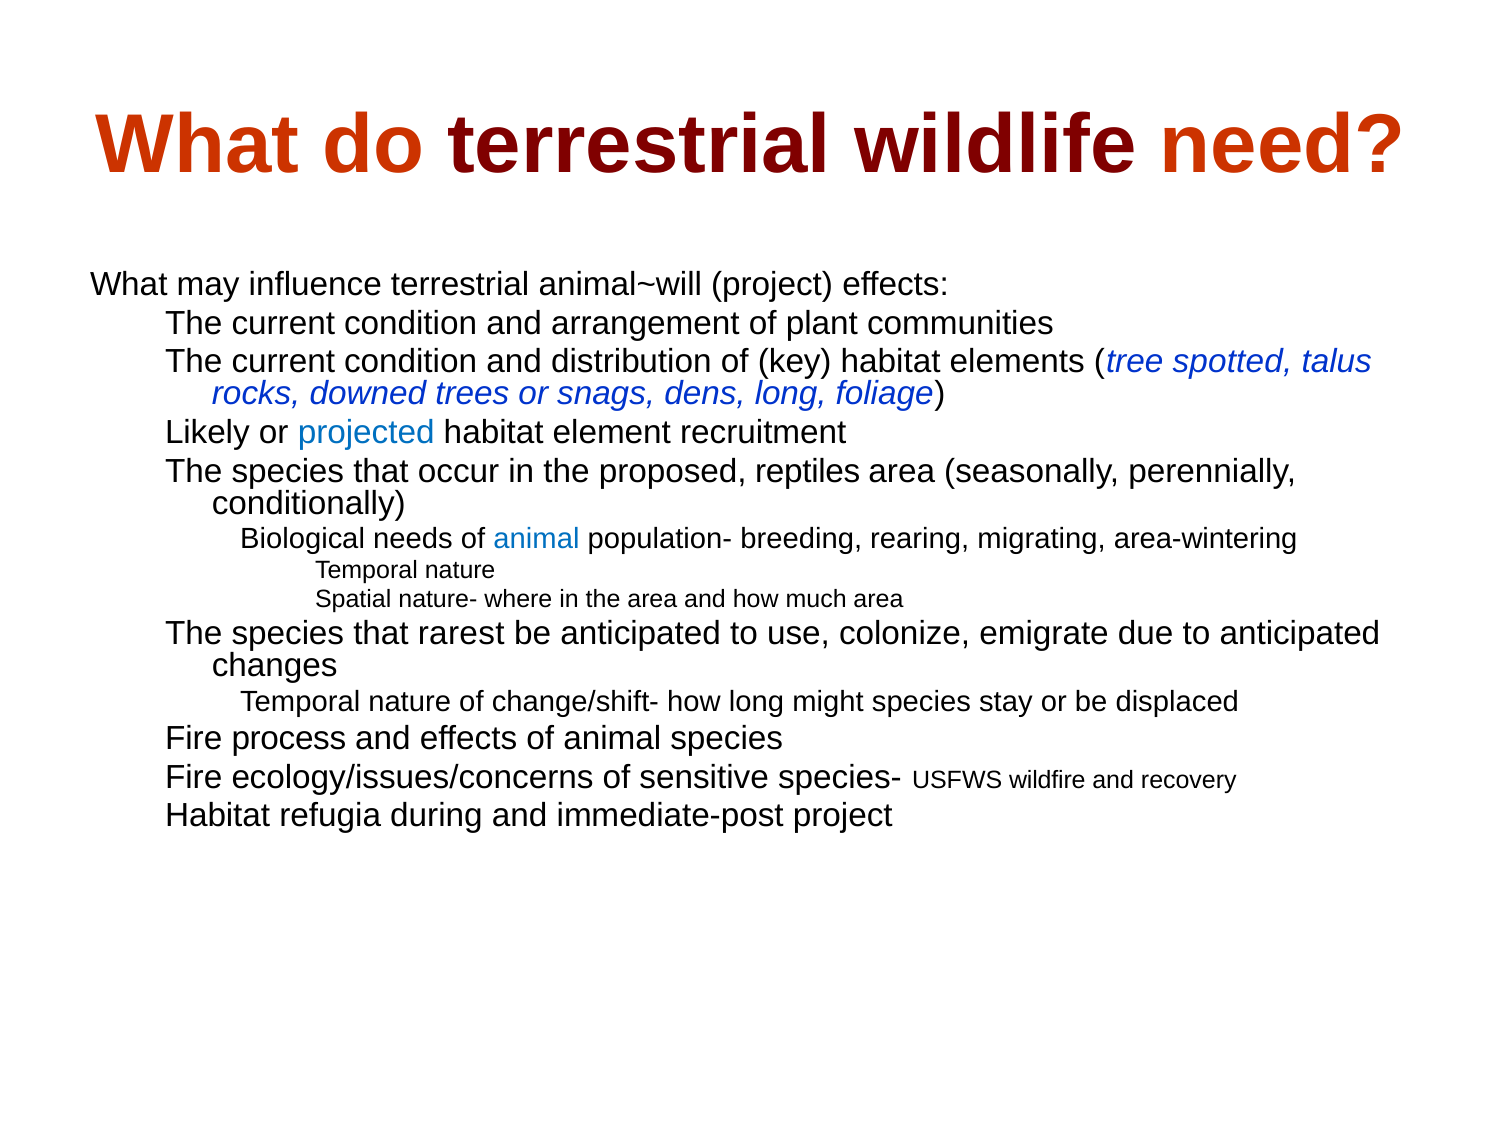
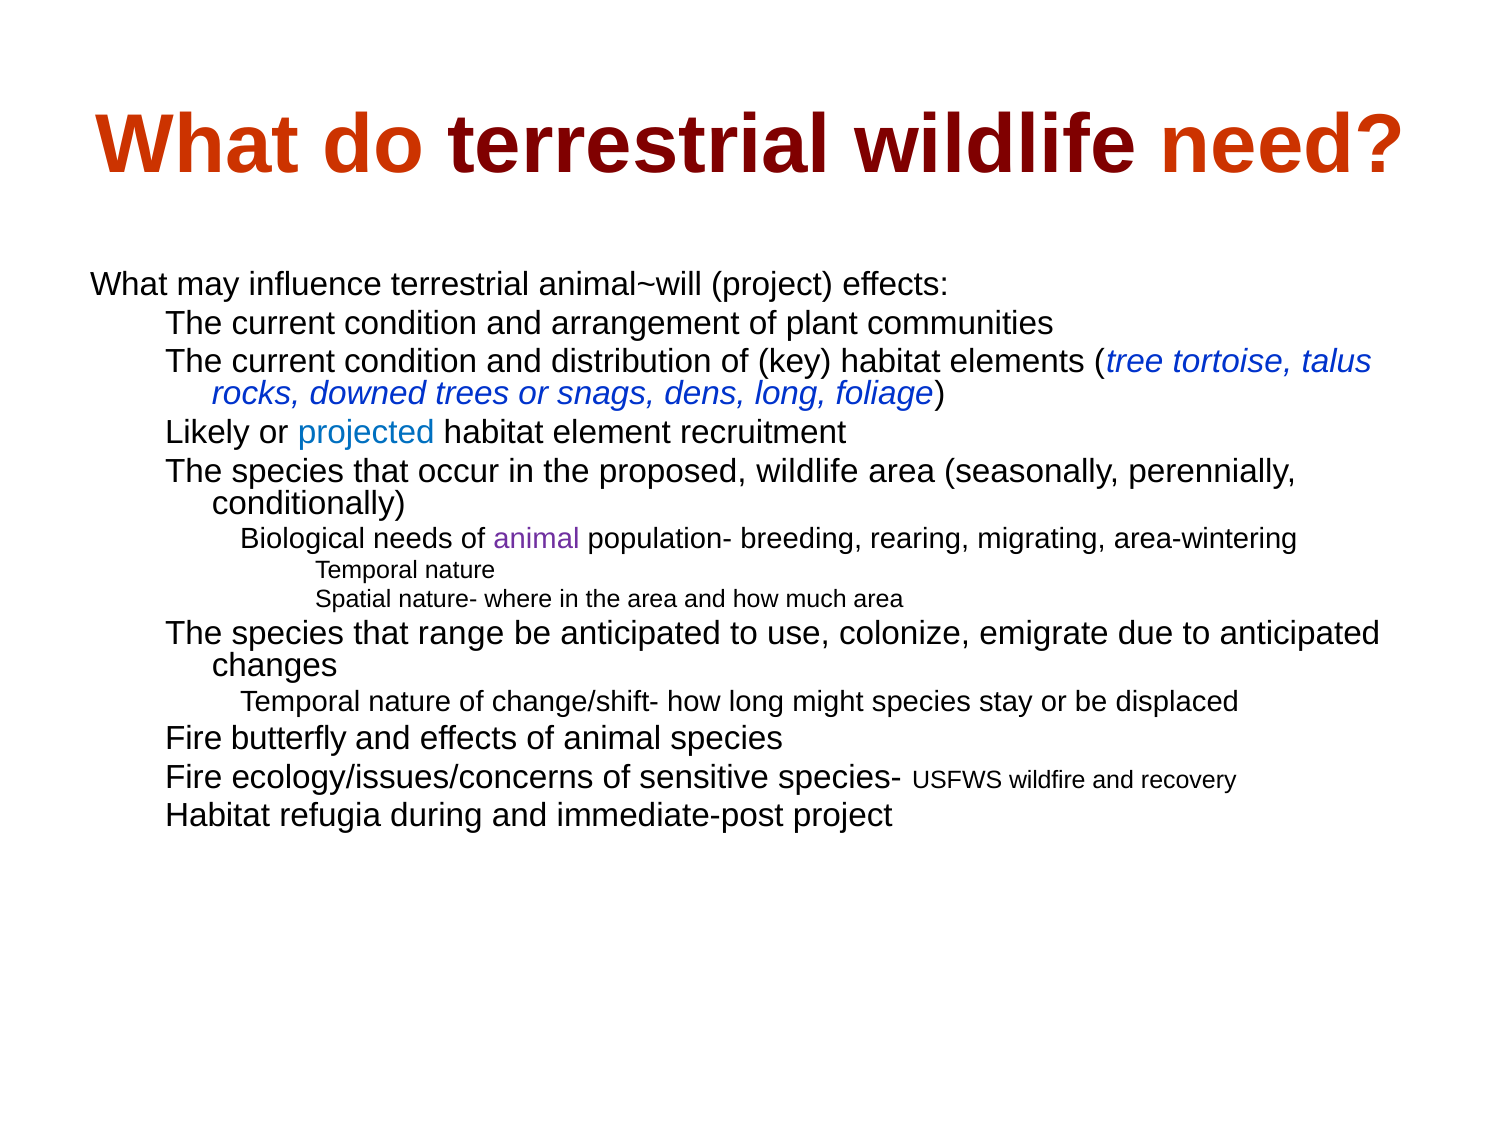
spotted: spotted -> tortoise (1232, 362)
proposed reptiles: reptiles -> wildlife (807, 471)
animal colour: blue -> purple (536, 539)
rarest: rarest -> range (461, 634)
process: process -> butterfly (289, 738)
